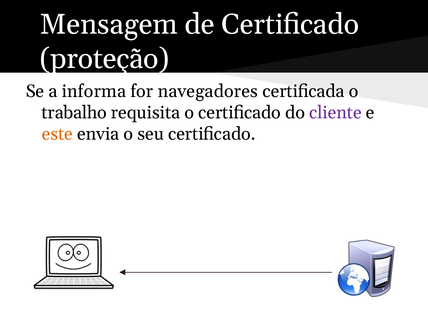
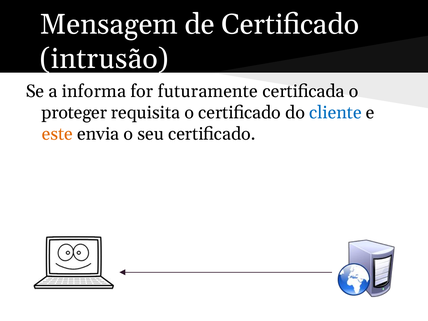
proteção: proteção -> intrusão (104, 59)
navegadores: navegadores -> futuramente (208, 91)
trabalho: trabalho -> proteger (74, 113)
cliente colour: purple -> blue (335, 113)
